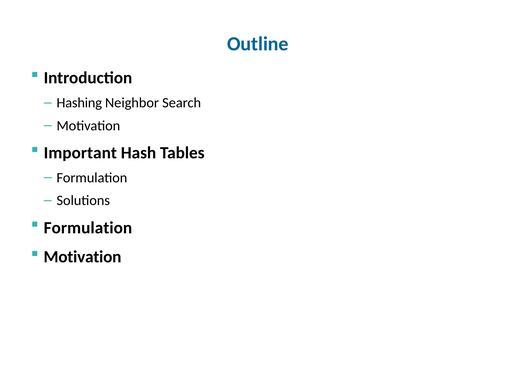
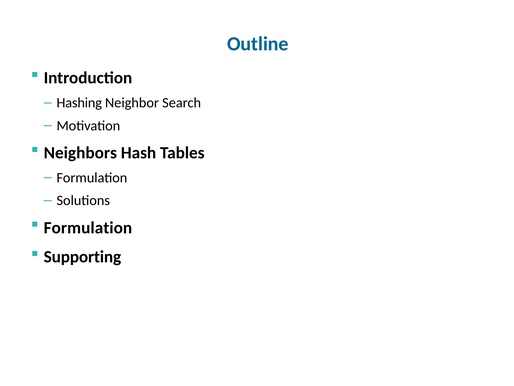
Important: Important -> Neighbors (80, 153)
Motivation: Motivation -> Supporting (82, 257)
